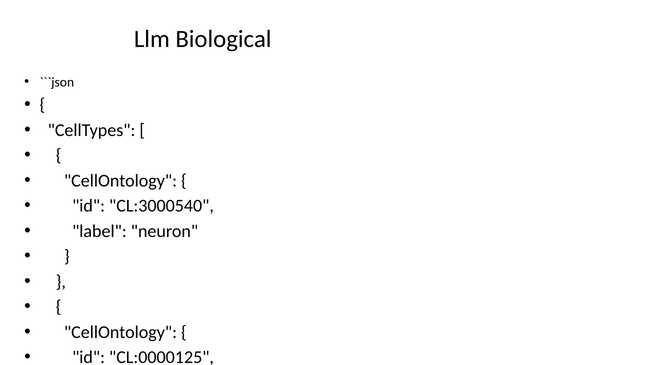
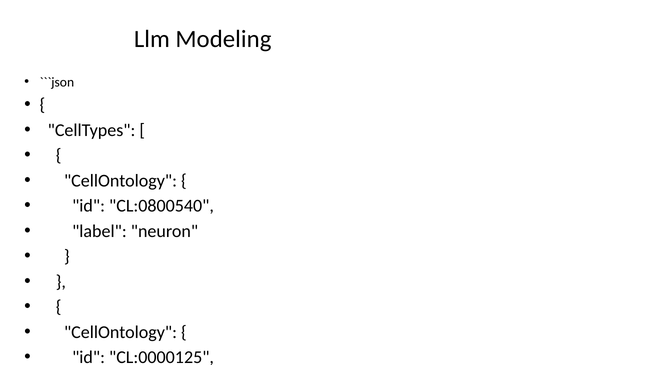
Biological: Biological -> Modeling (223, 39)
CL:3000540: CL:3000540 -> CL:0800540 (162, 206)
